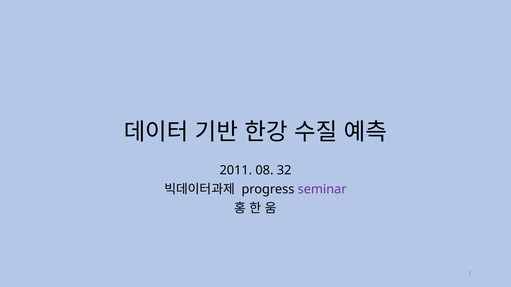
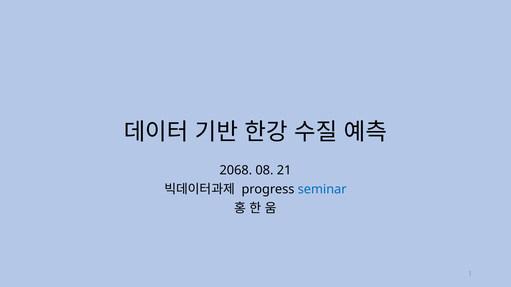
2011: 2011 -> 2068 (236, 170)
32: 32 -> 21 (284, 170)
seminar colour: purple -> blue (322, 190)
